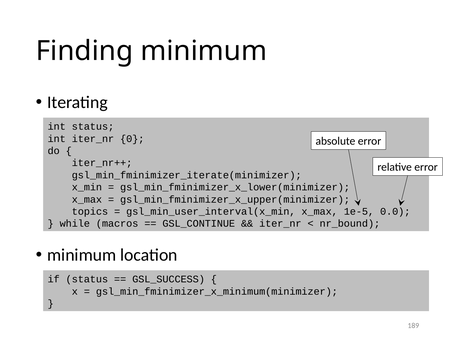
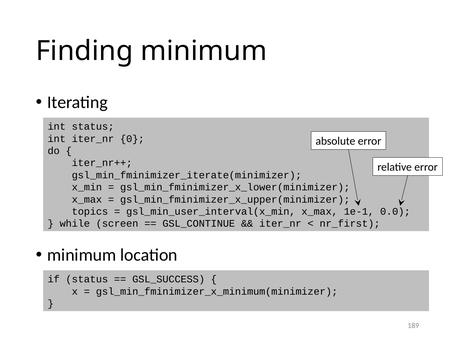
1e-5: 1e-5 -> 1e-1 (359, 212)
macros: macros -> screen (117, 224)
nr_bound: nr_bound -> nr_first (350, 224)
